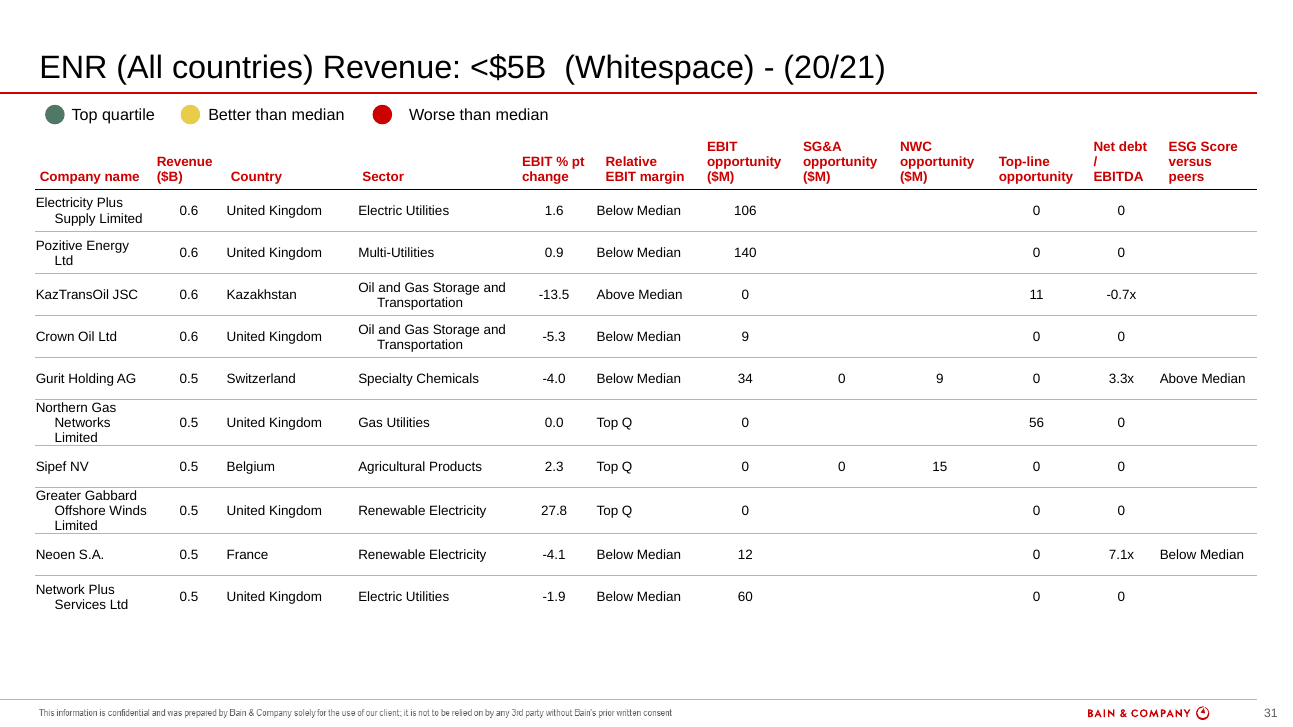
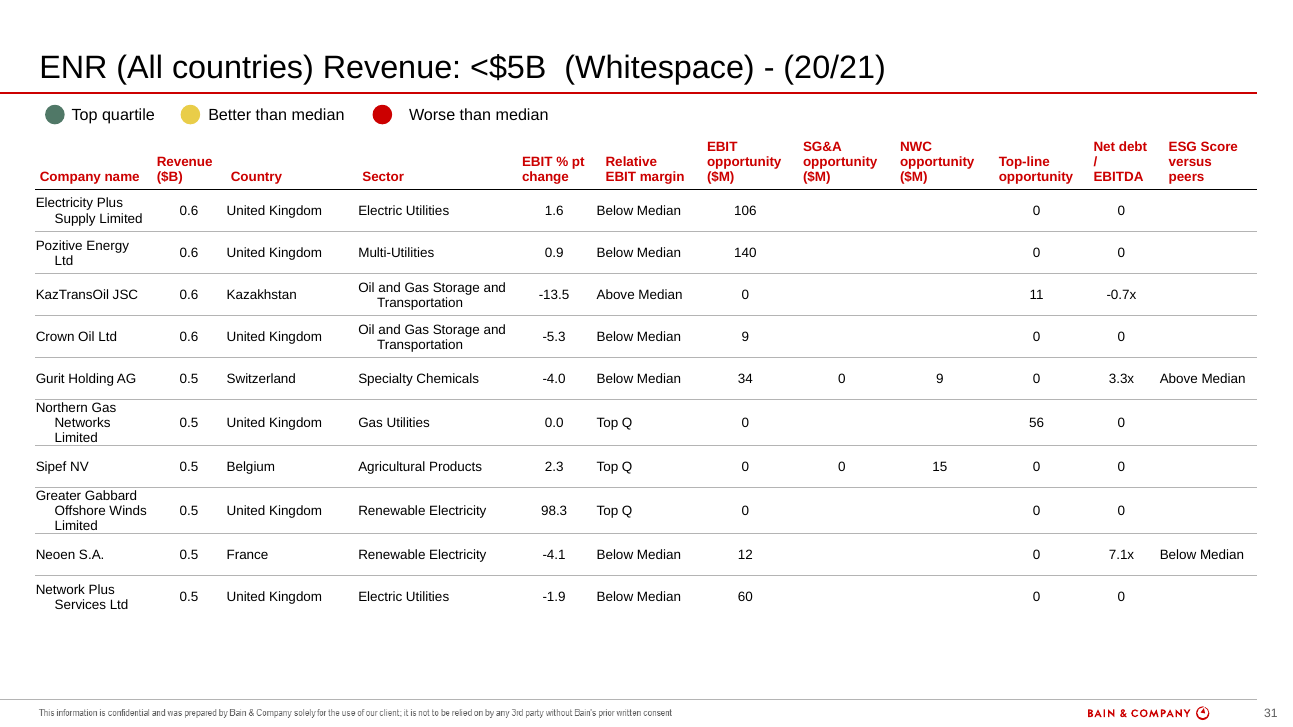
27.8: 27.8 -> 98.3 (554, 512)
